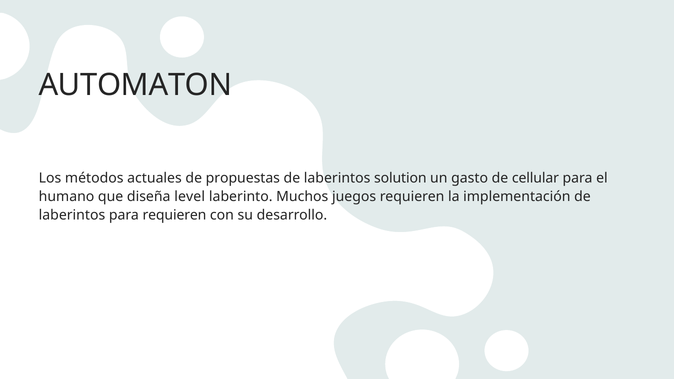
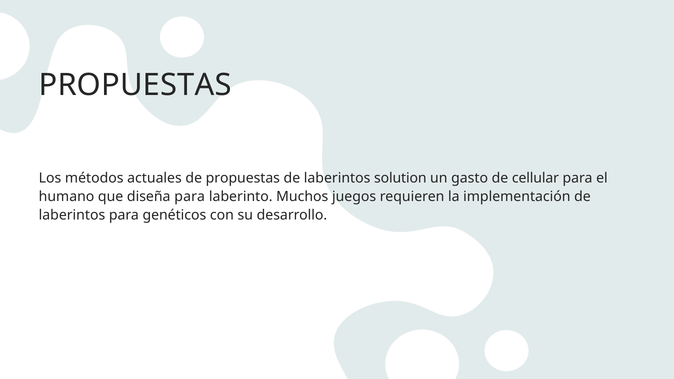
AUTOMATON: AUTOMATON -> PROPUESTAS (135, 85)
diseña level: level -> para (190, 197)
para requieren: requieren -> genéticos (174, 215)
